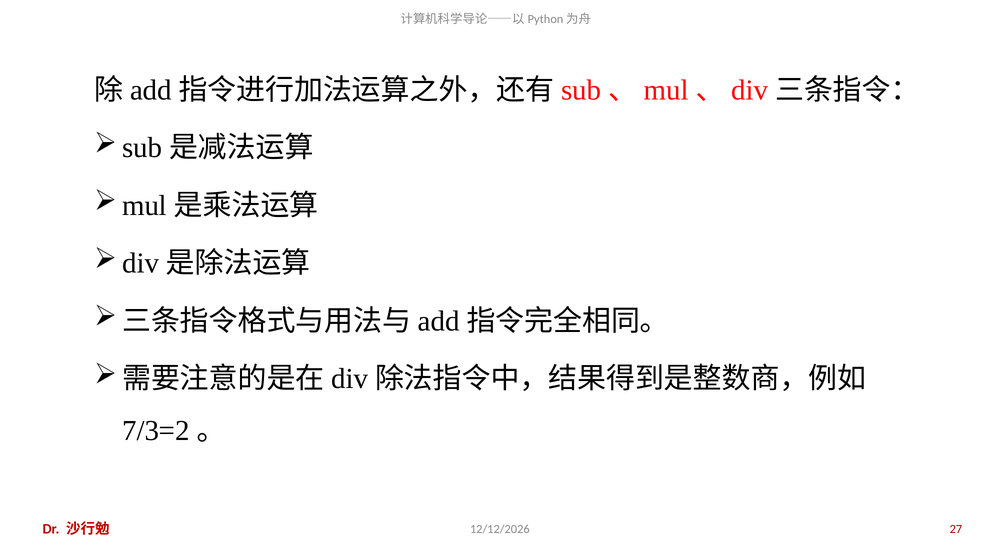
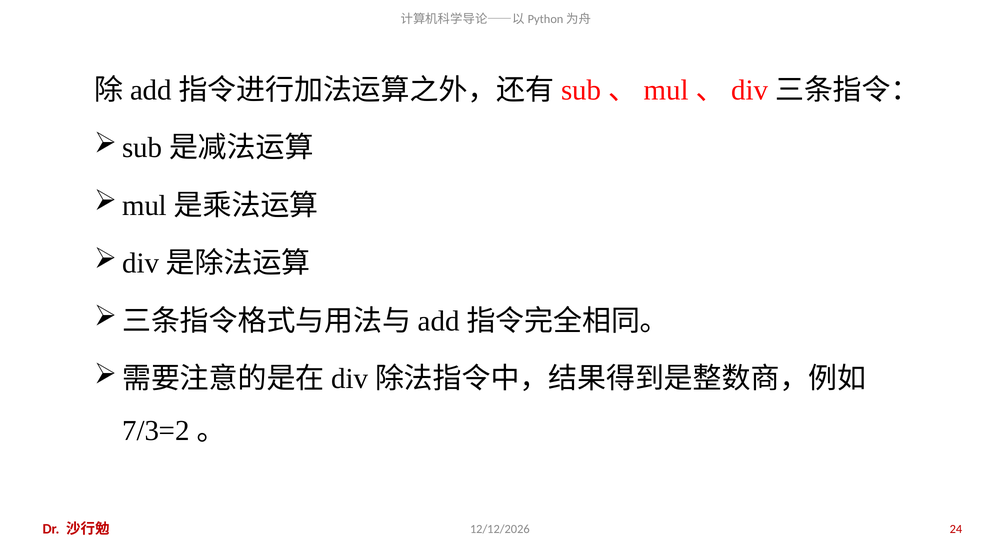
27: 27 -> 24 (956, 529)
